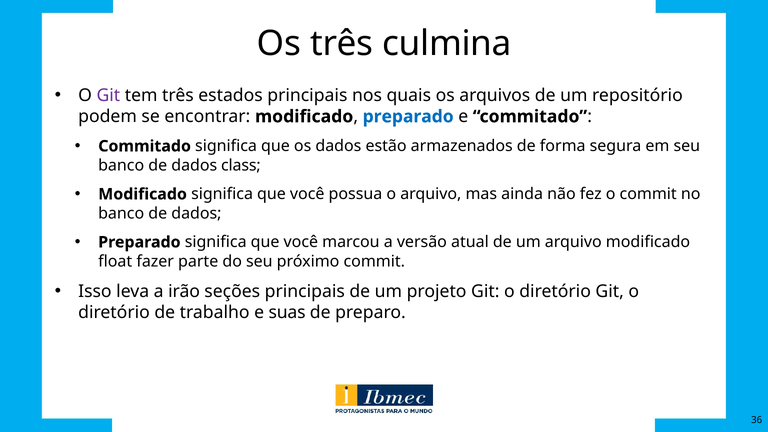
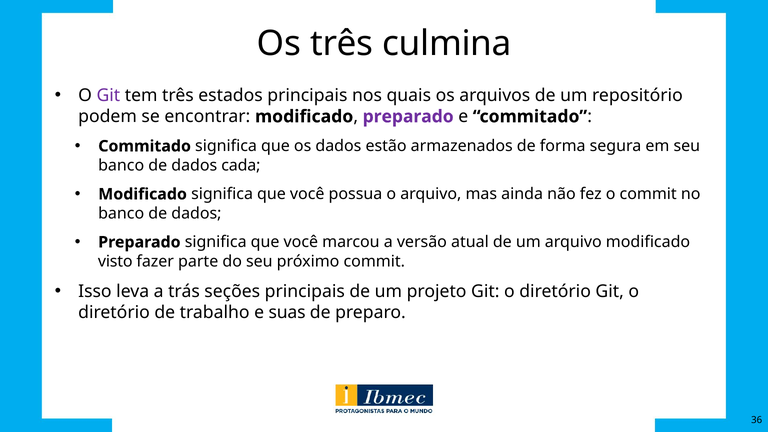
preparado colour: blue -> purple (408, 117)
class: class -> cada (241, 165)
float: float -> visto (115, 261)
irão: irão -> trás (184, 291)
